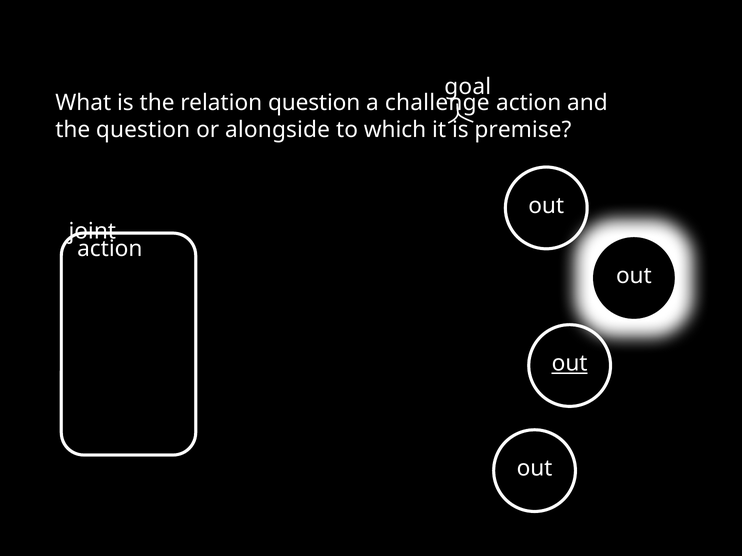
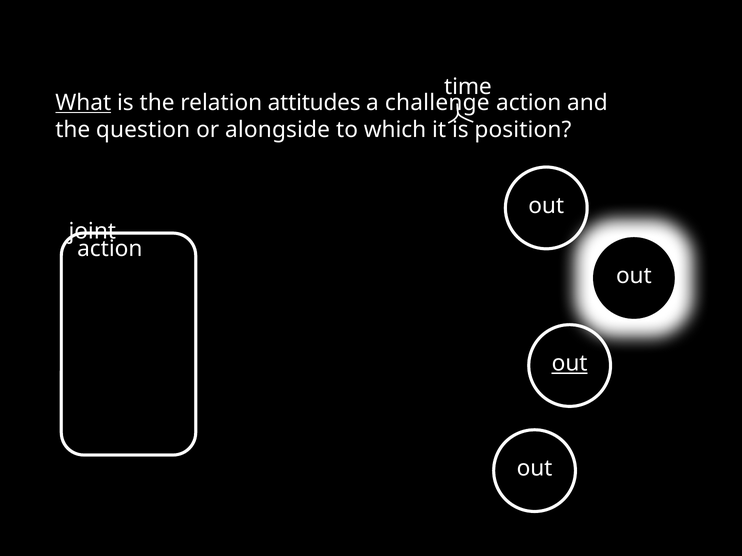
goal: goal -> time (468, 87)
What underline: none -> present (83, 103)
relation question: question -> attitudes (314, 103)
premise: premise -> position (523, 130)
